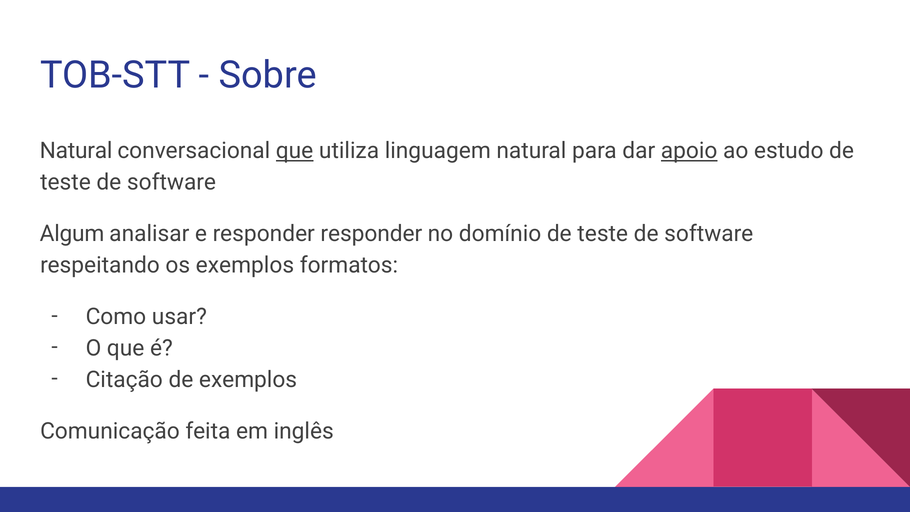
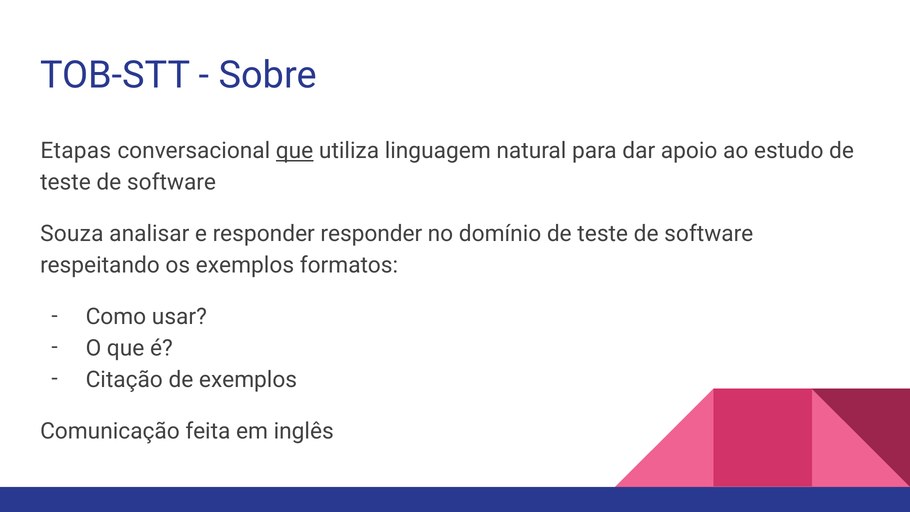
Natural: Natural -> Etapas (76, 151)
apoio underline: present -> none (689, 151)
Algum: Algum -> Souza (72, 234)
